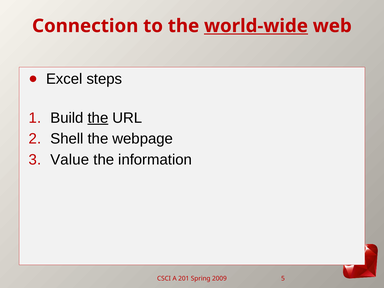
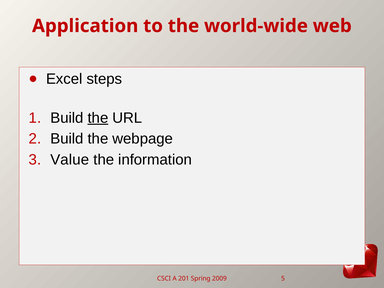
Connection: Connection -> Application (85, 26)
world-wide underline: present -> none (256, 26)
Shell: Shell -> Build (67, 139)
